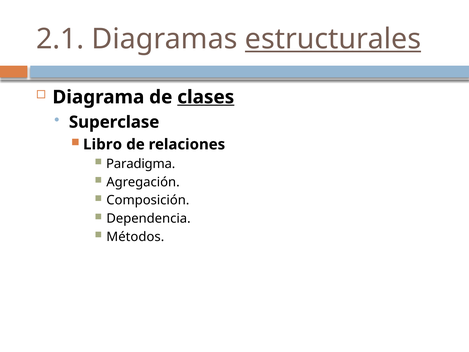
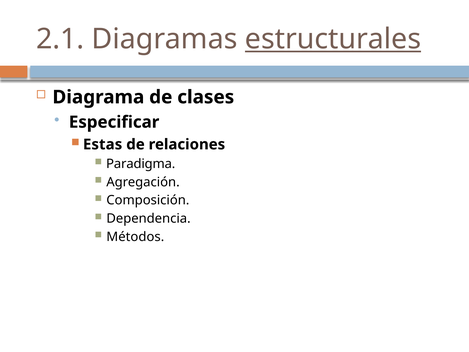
clases underline: present -> none (206, 97)
Superclase: Superclase -> Especificar (114, 122)
Libro: Libro -> Estas (103, 144)
